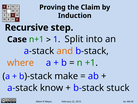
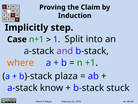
Recursive: Recursive -> Implicitly (27, 27)
and colour: orange -> purple (65, 51)
make: make -> plaza (66, 76)
